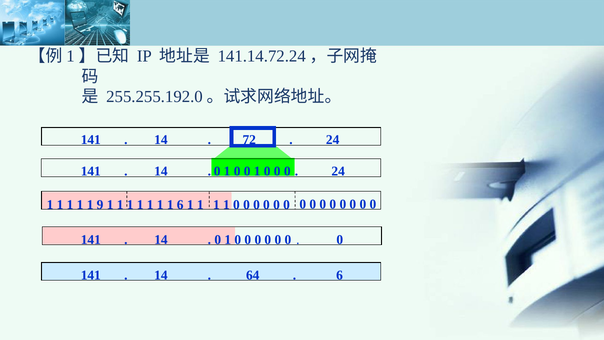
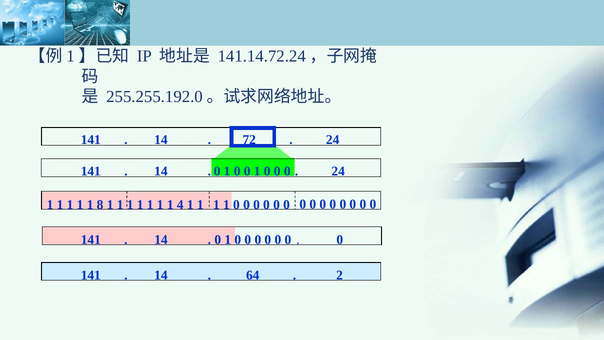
9: 9 -> 8 (100, 205)
1 6: 6 -> 4 (180, 205)
6: 6 -> 2 (340, 275)
